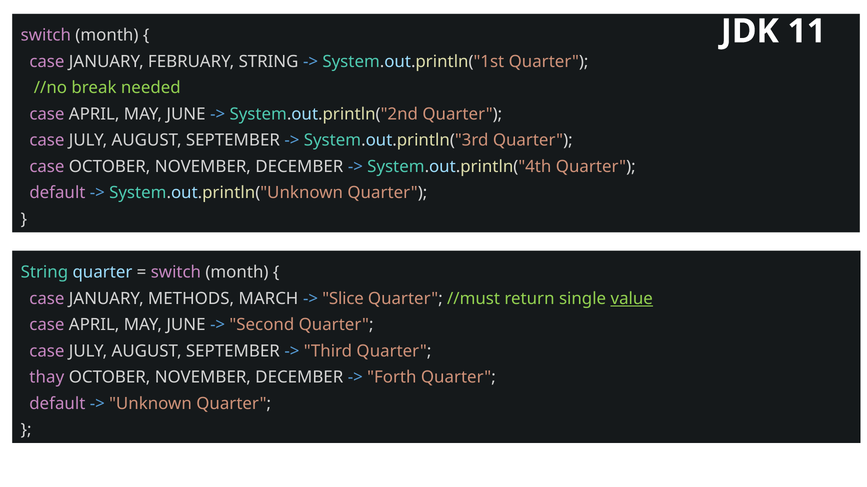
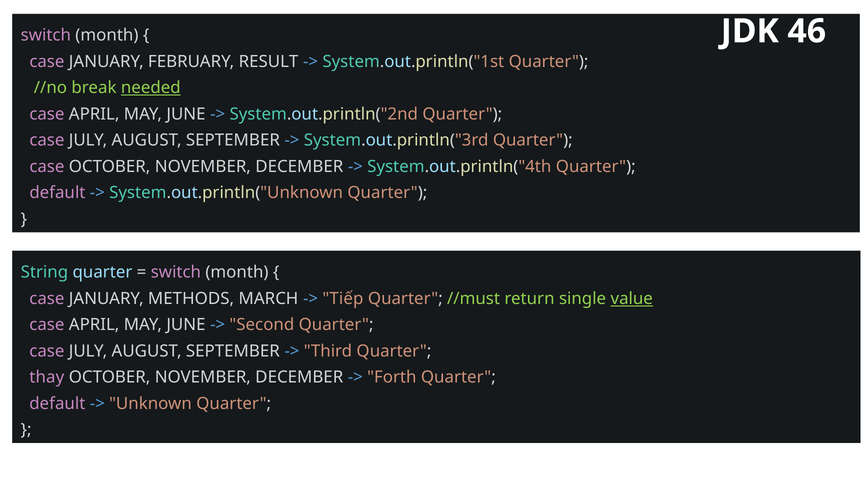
11: 11 -> 46 (807, 31)
FEBRUARY STRING: STRING -> RESULT (268, 62)
needed underline: none -> present (151, 88)
Slice: Slice -> Tiếp (343, 299)
